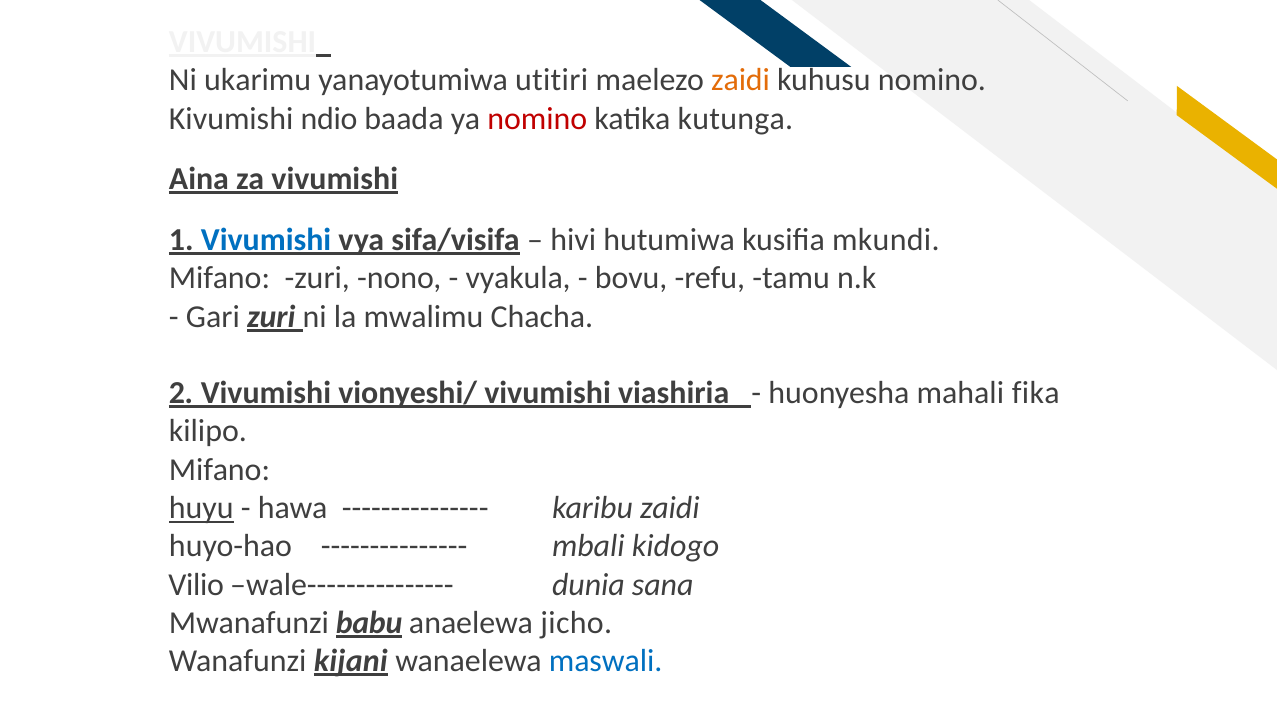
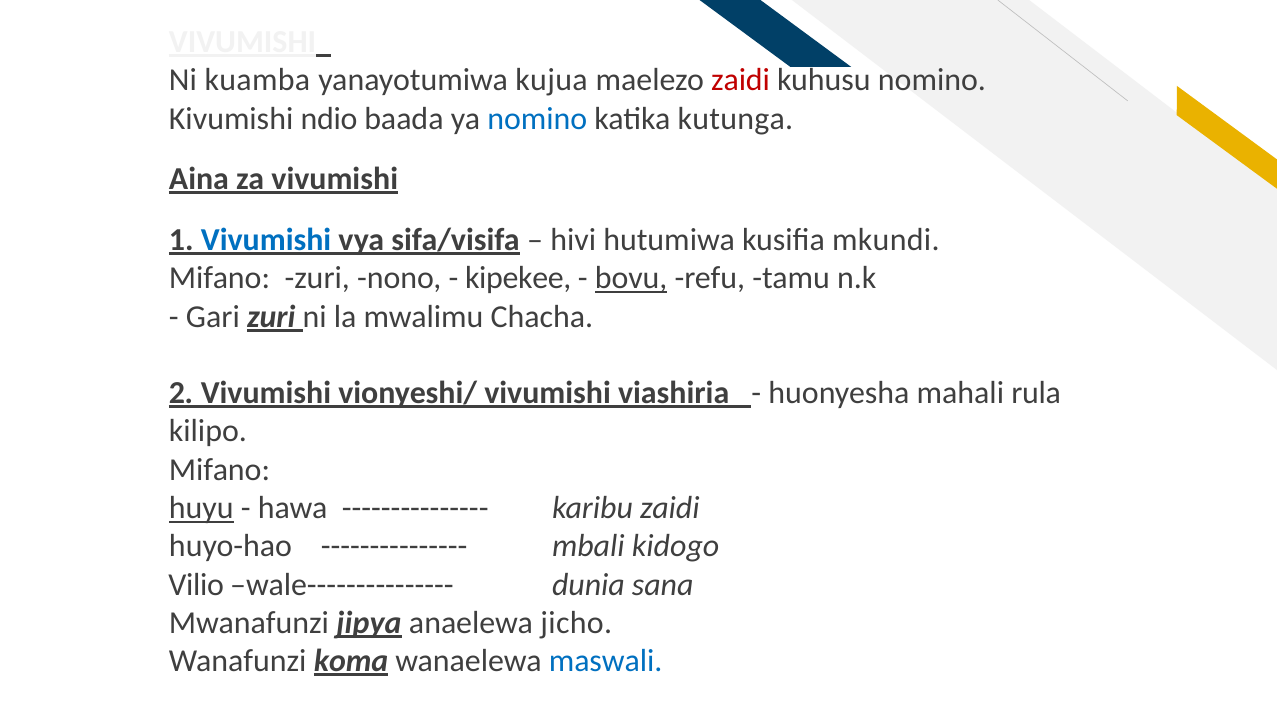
ukarimu: ukarimu -> kuamba (257, 80)
utitiri: utitiri -> kujua (552, 80)
zaidi colour: orange -> red (741, 80)
nomino colour: red -> blue (537, 119)
vyakula: vyakula -> kipekee (518, 278)
bovu underline: none -> present (631, 278)
fika: fika -> rula (1036, 393)
babu: babu -> jipya (369, 623)
kijani: kijani -> koma (351, 661)
